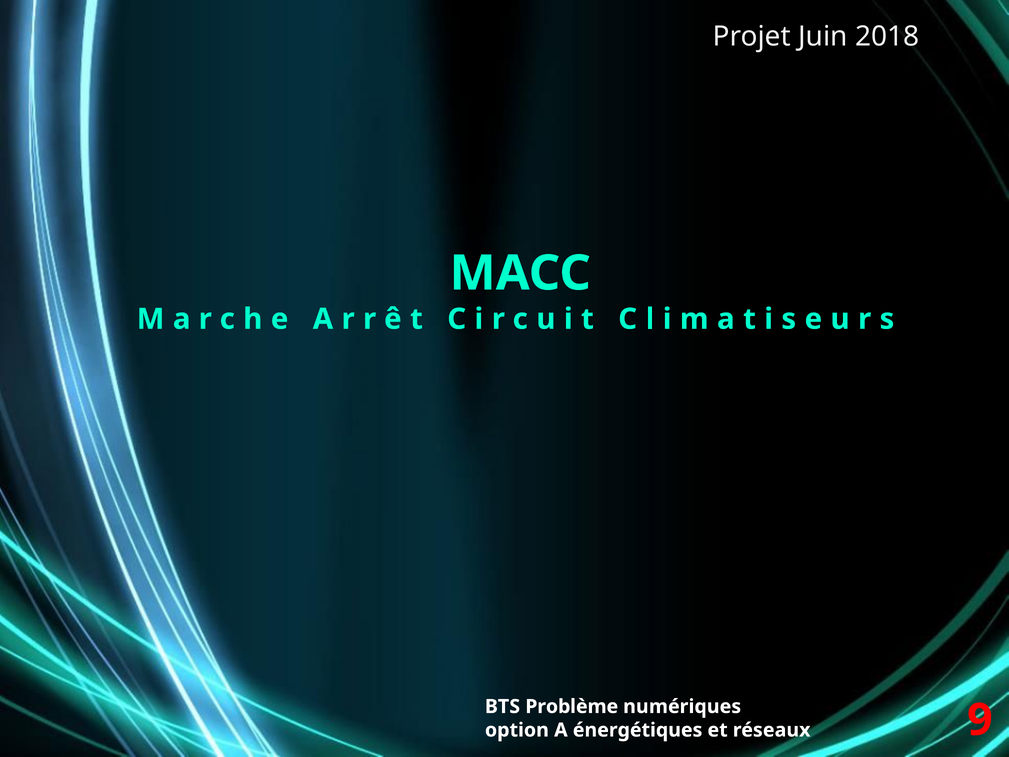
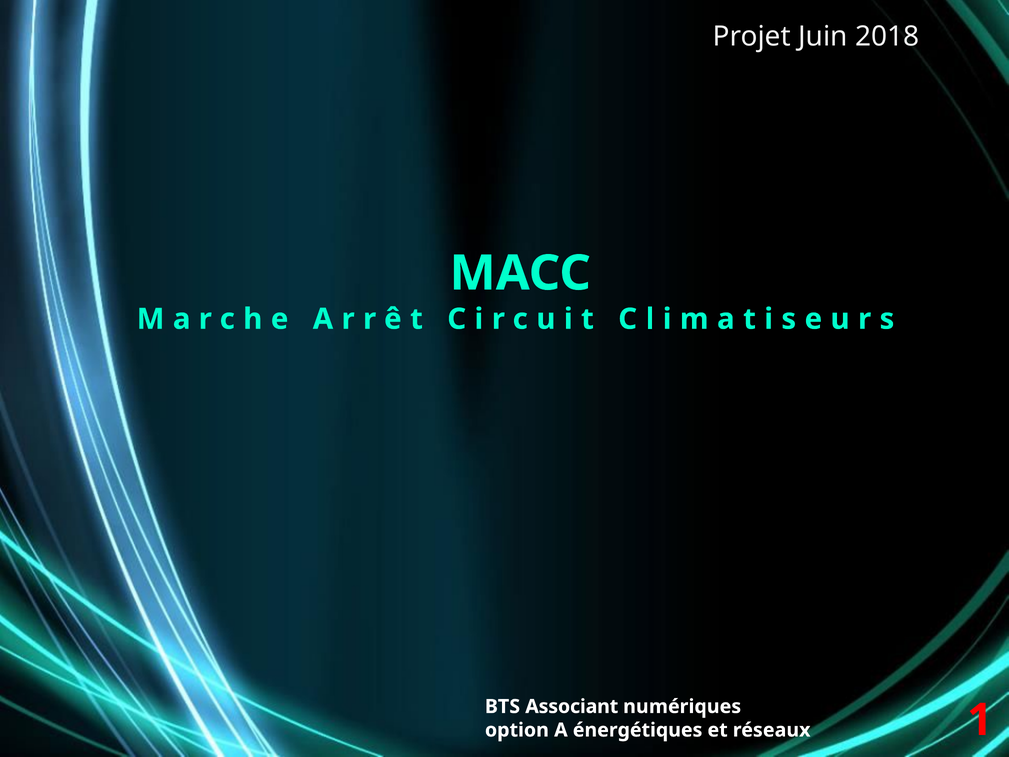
Problème: Problème -> Associant (572, 706)
9: 9 -> 1 (980, 720)
